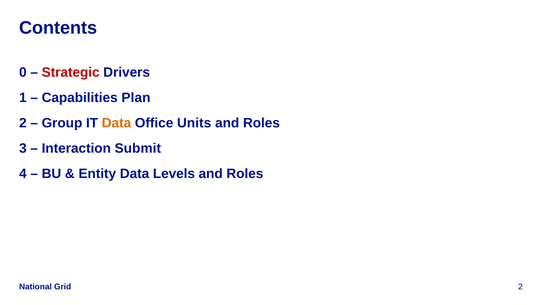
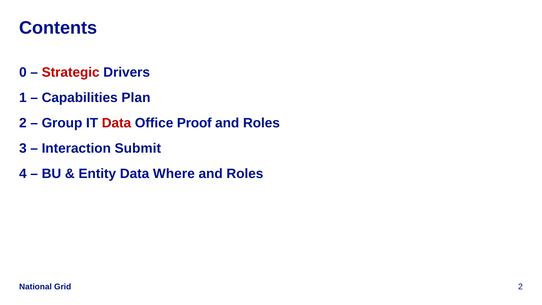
Data colour: orange -> red (116, 123)
Units: Units -> Proof (194, 123)
Levels: Levels -> Where (174, 174)
